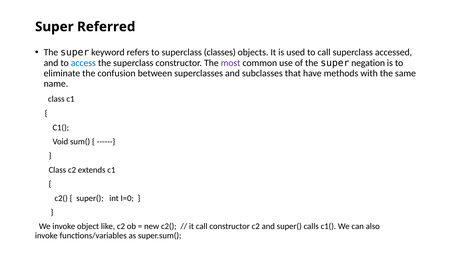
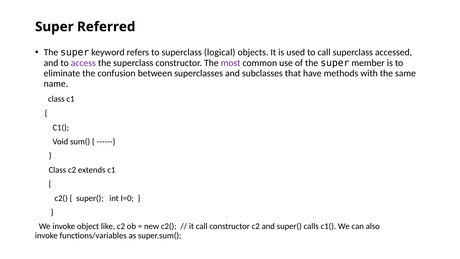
classes: classes -> logical (220, 52)
access colour: blue -> purple (83, 63)
negation: negation -> member (368, 63)
